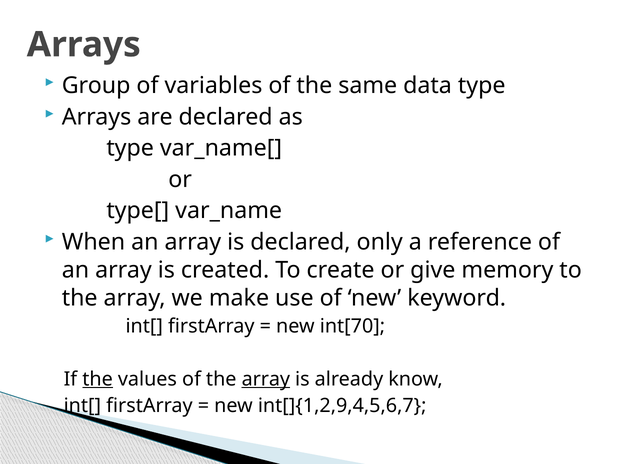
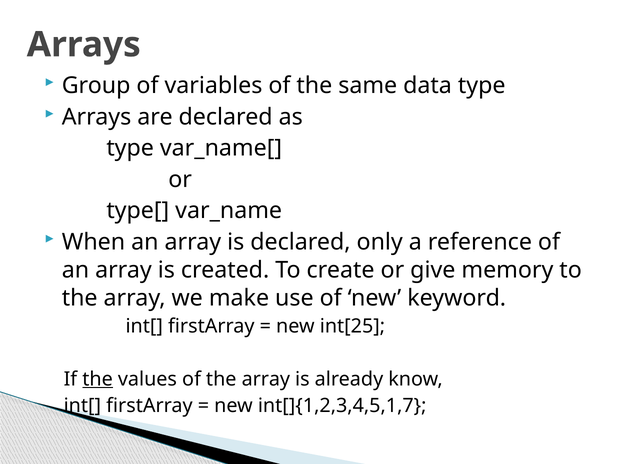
int[70: int[70 -> int[25 (352, 326)
array underline: present -> none (266, 379)
int[]{1,2,9,4,5,6,7: int[]{1,2,9,4,5,6,7 -> int[]{1,2,3,4,5,1,7 (342, 406)
